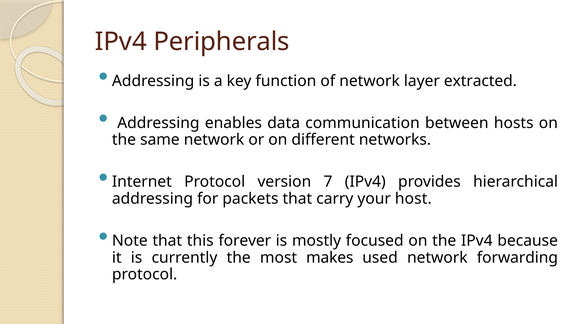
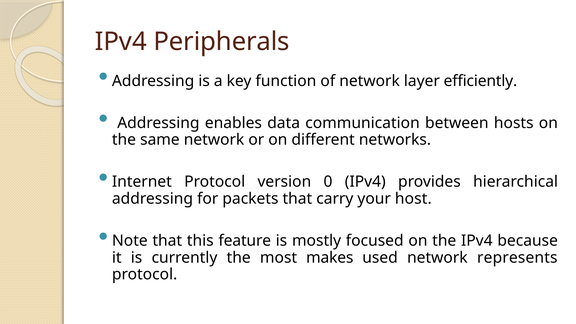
extracted: extracted -> efficiently (480, 81)
7: 7 -> 0 (328, 182)
forever: forever -> feature (245, 241)
forwarding: forwarding -> represents (517, 258)
